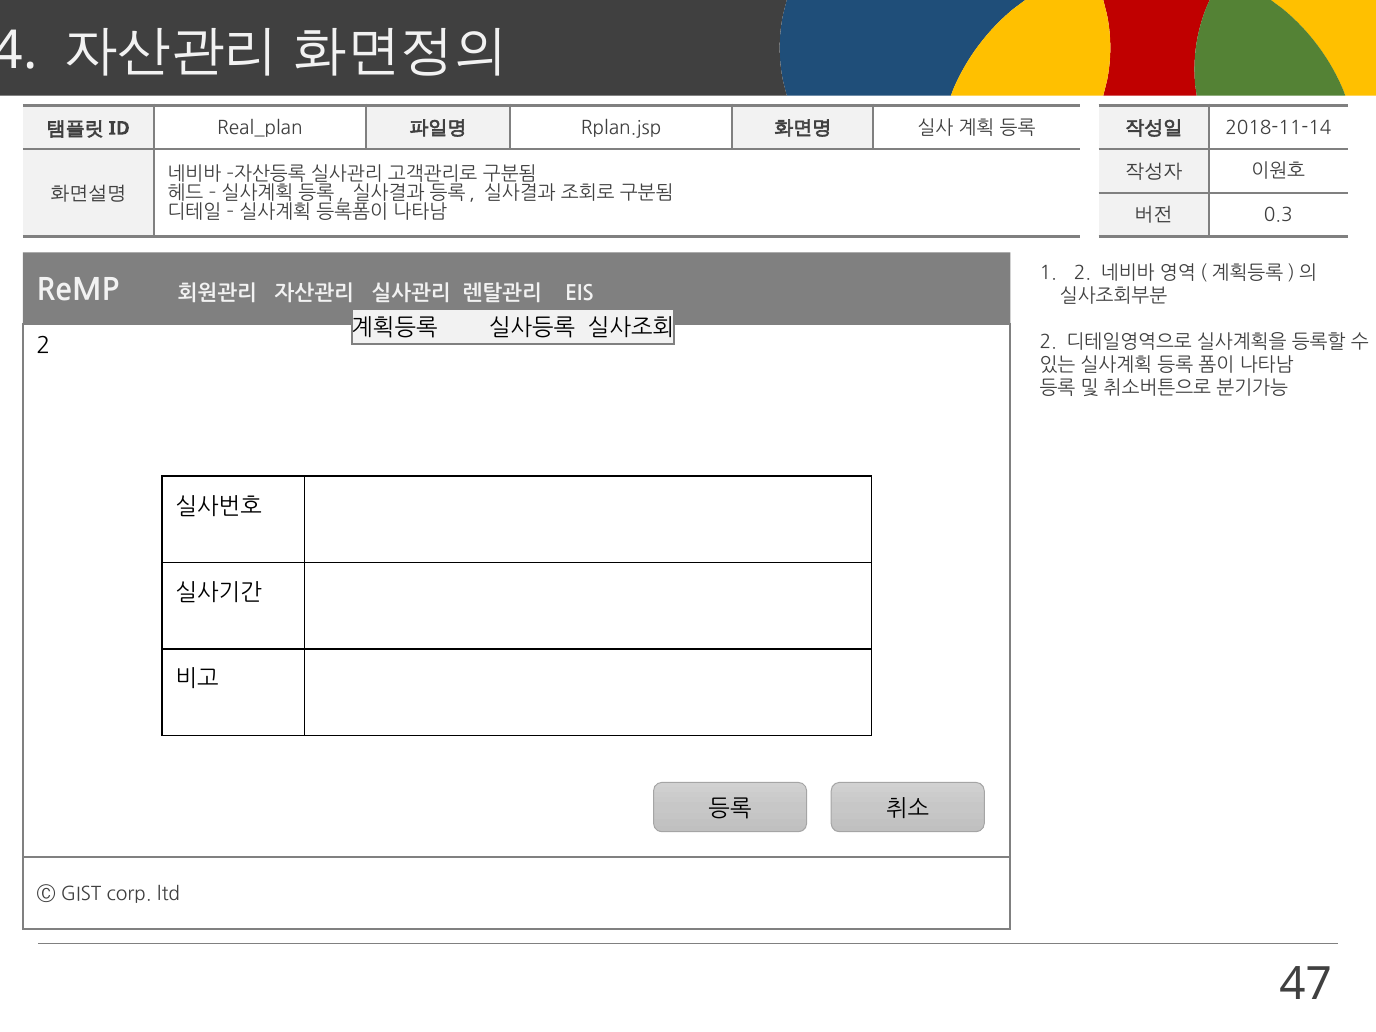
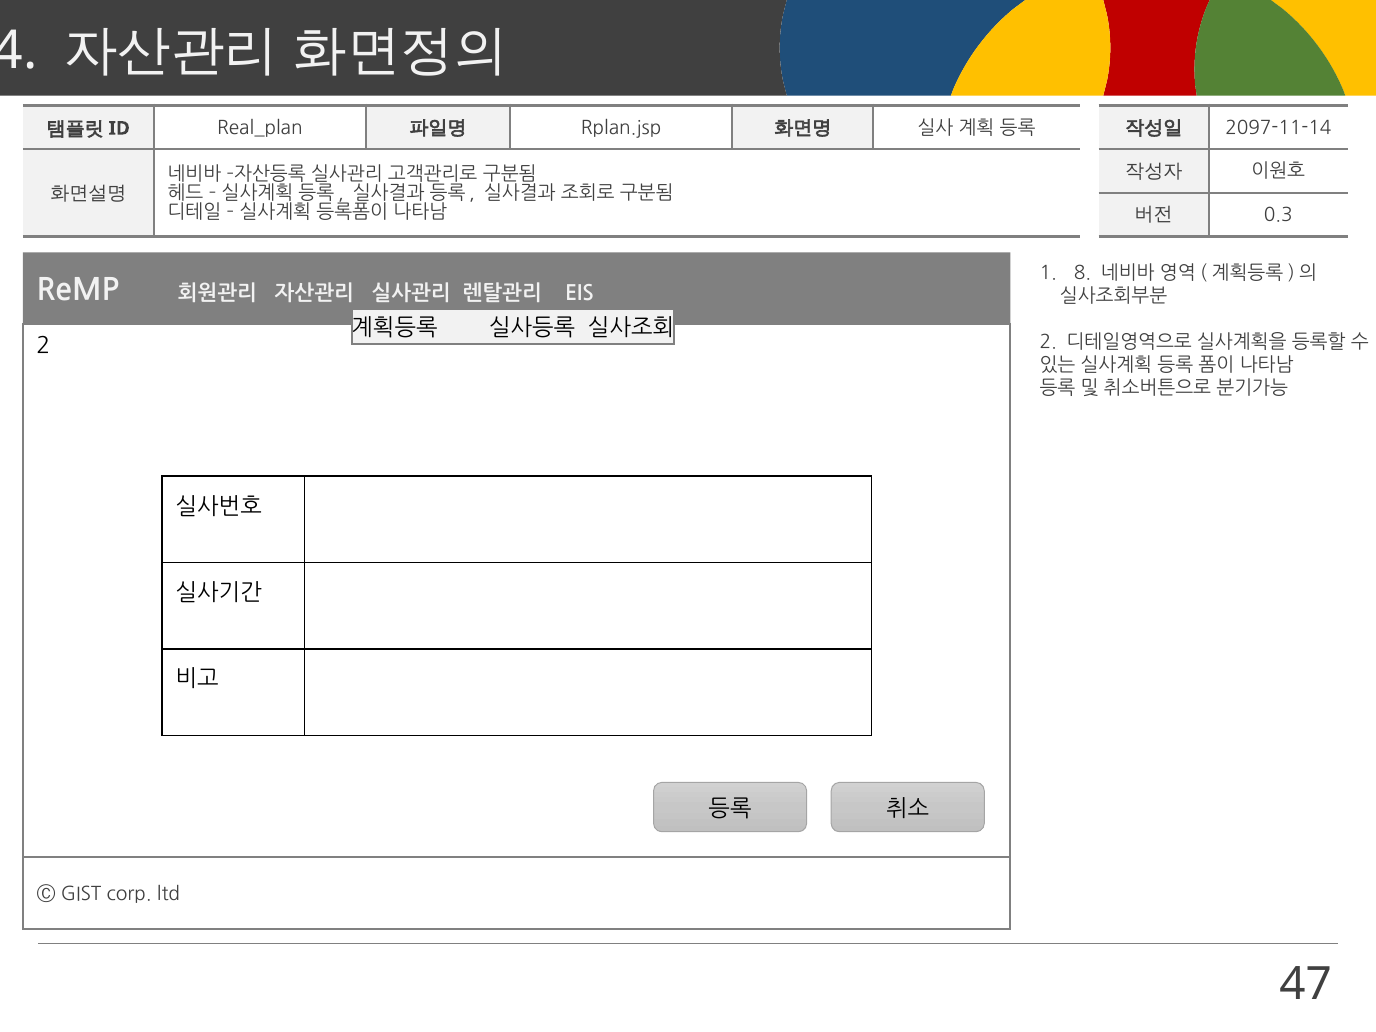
2018-11-14: 2018-11-14 -> 2097-11-14 (1278, 128)
2: 2 -> 8 (1083, 273)
